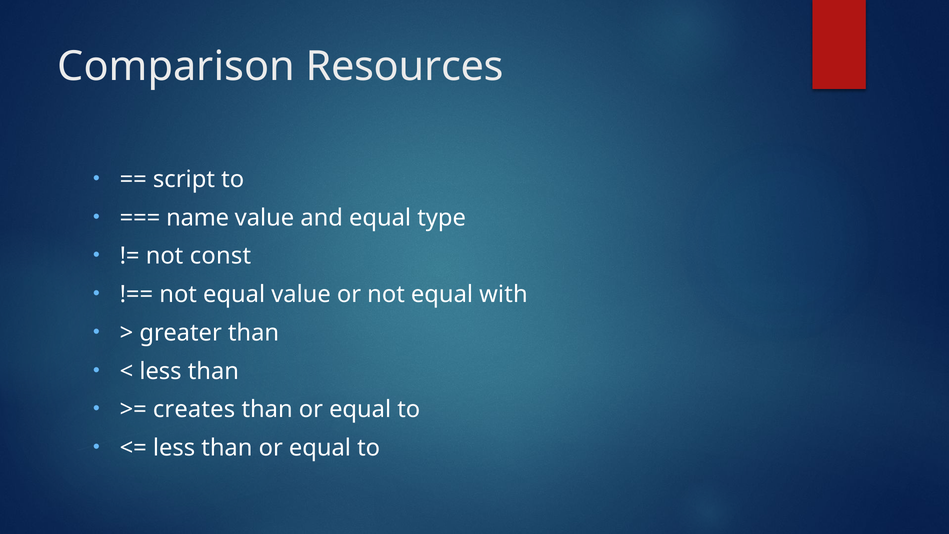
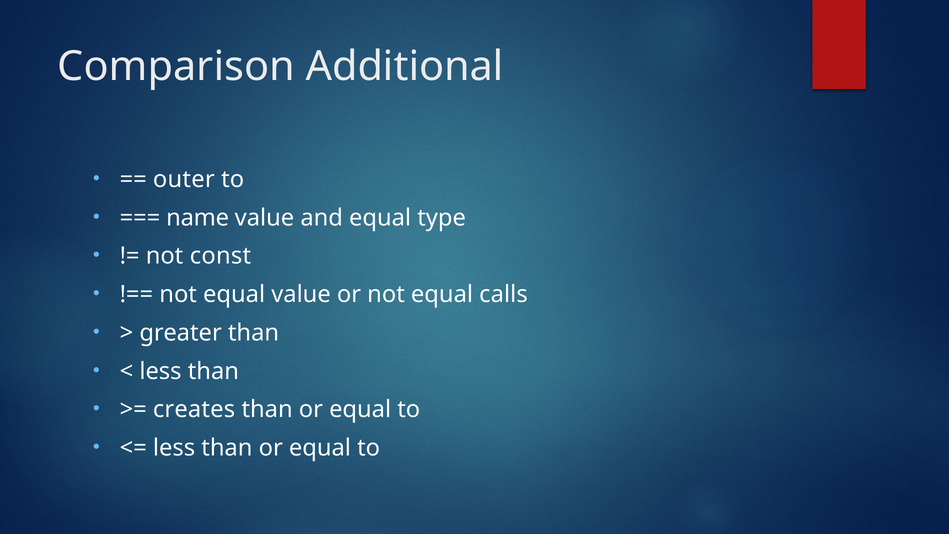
Resources: Resources -> Additional (405, 67)
script: script -> outer (184, 179)
with: with -> calls (503, 294)
